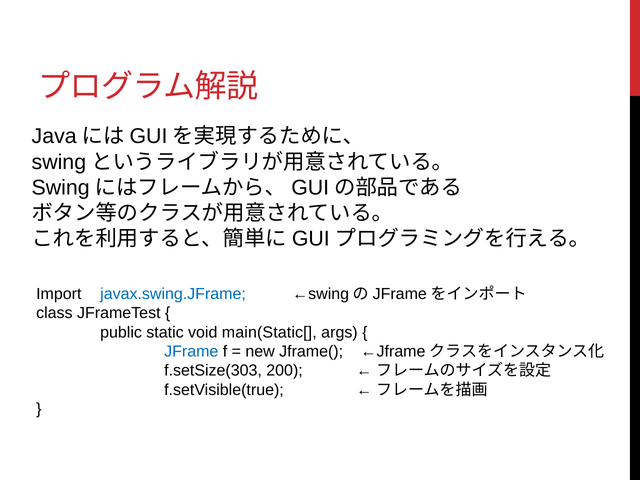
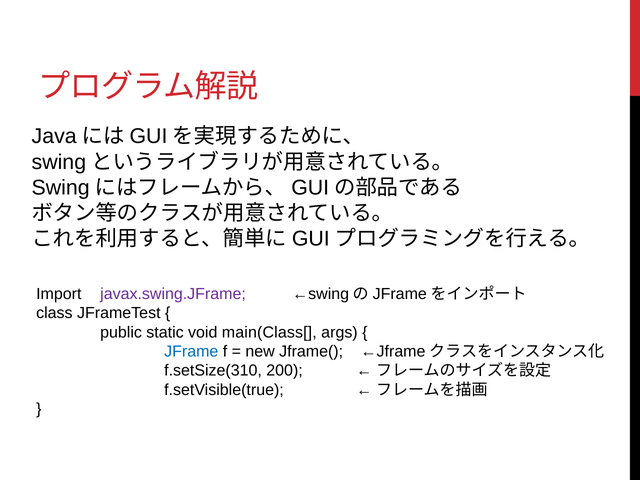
javax.swing.JFrame colour: blue -> purple (173, 294)
main(Static[: main(Static[ -> main(Class[ (269, 332)
f.setSize(303: f.setSize(303 -> f.setSize(310 (213, 371)
